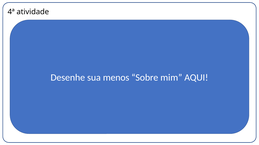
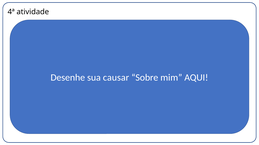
menos: menos -> causar (116, 78)
